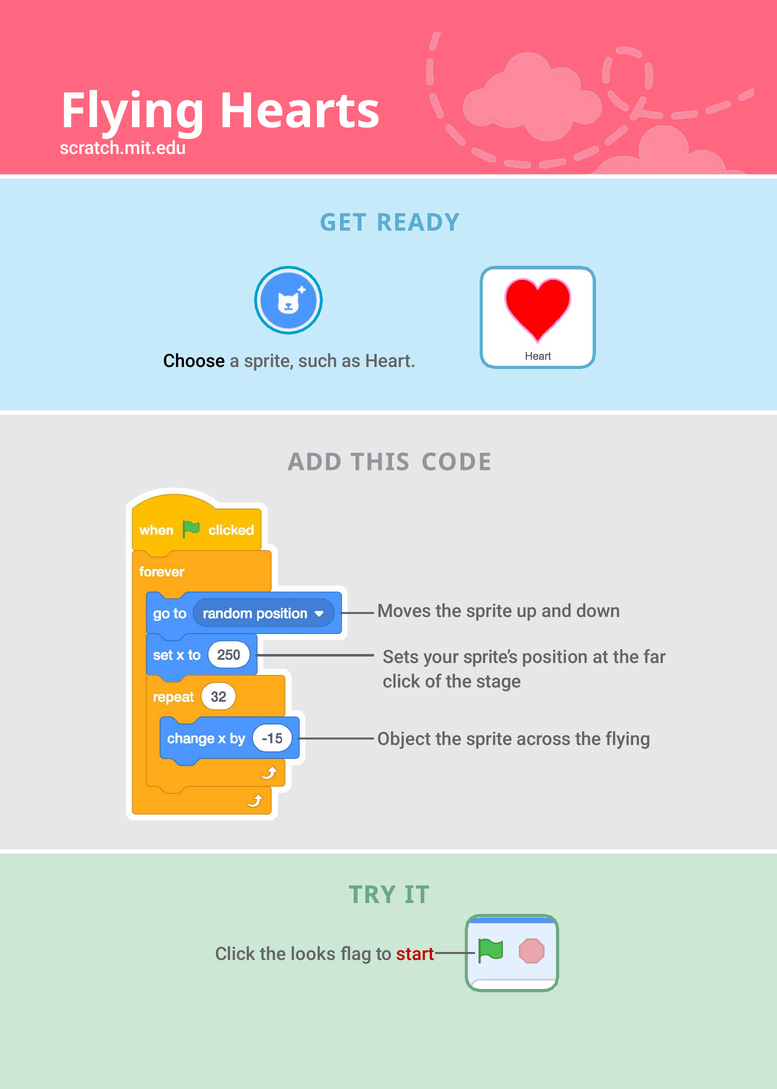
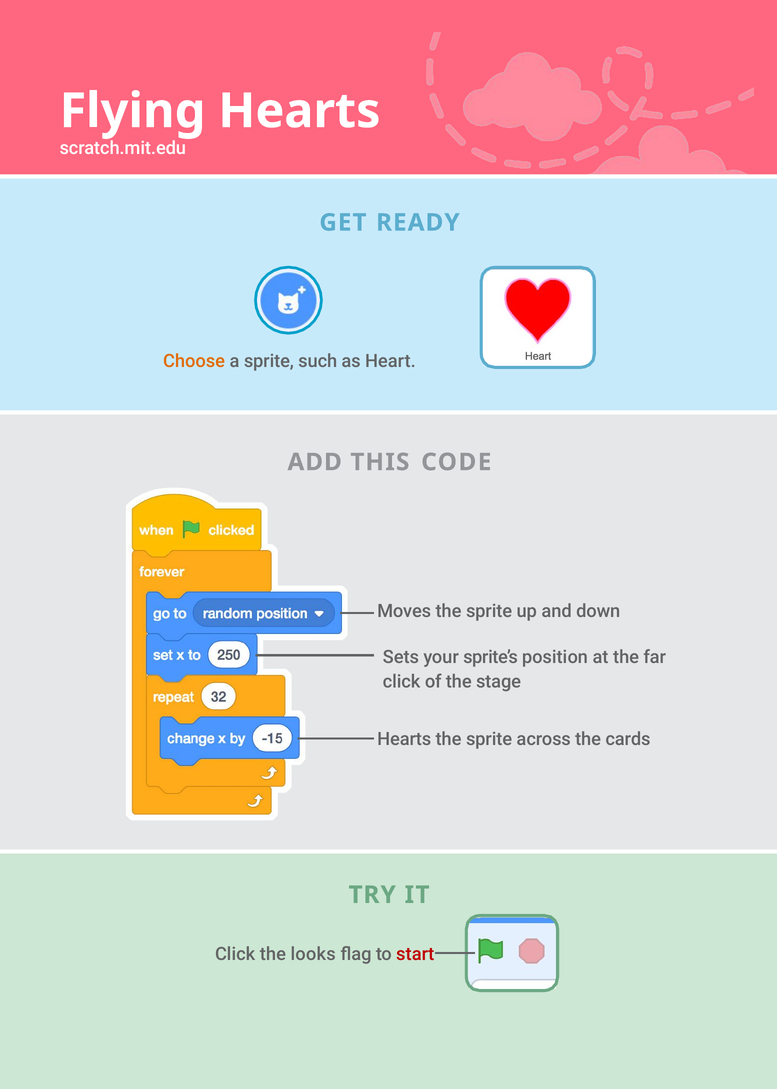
Choose colour: black -> orange (194, 361)
Object: Object -> Hearts (404, 739)
the flying: flying -> cards (628, 739)
